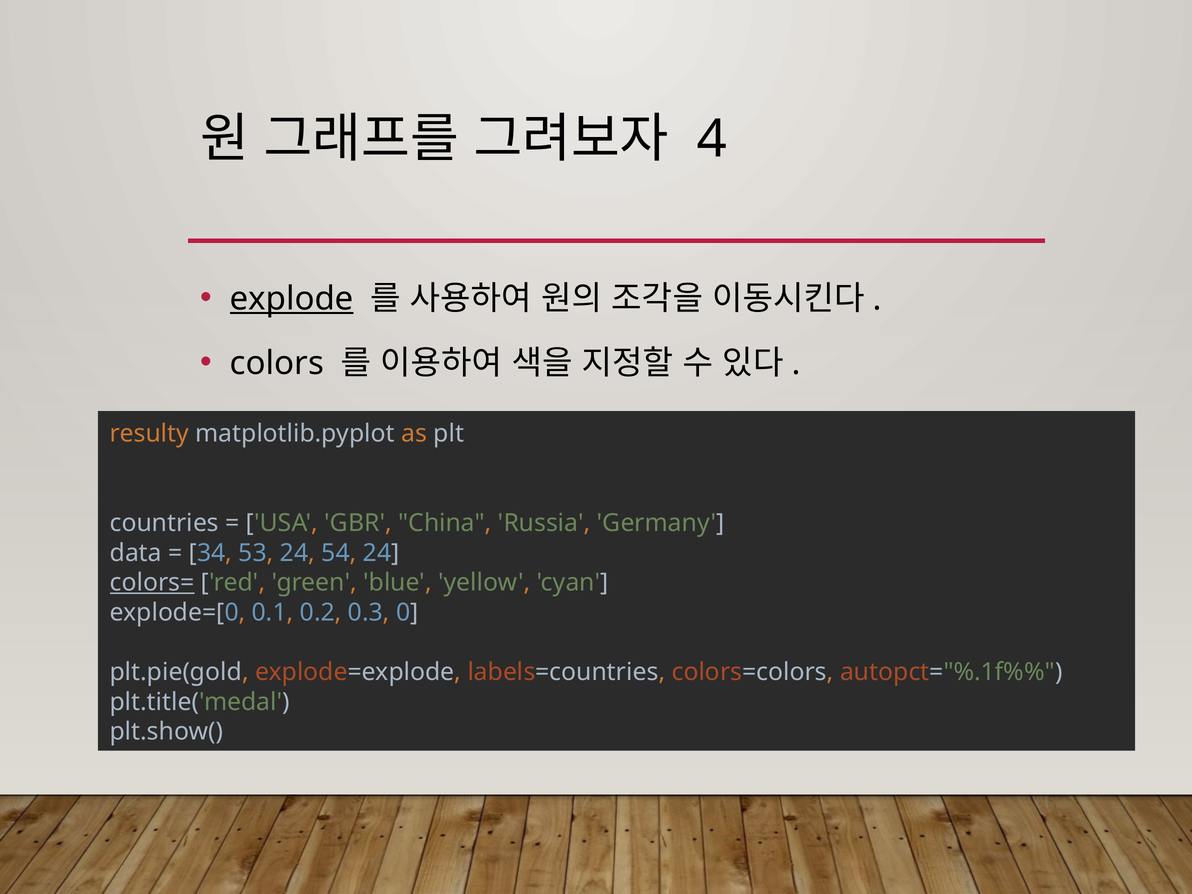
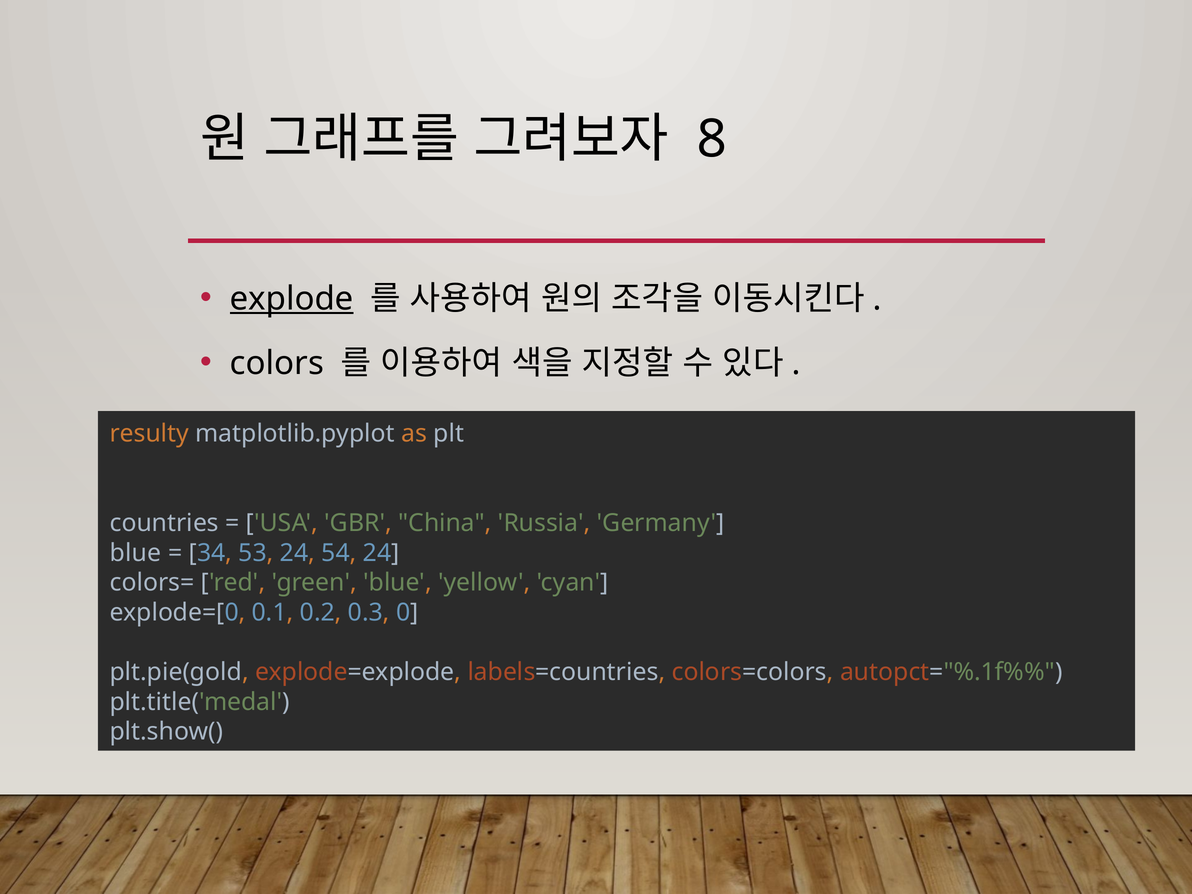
4: 4 -> 8 (712, 139)
data: data -> blue (136, 553)
colors= underline: present -> none (152, 583)
